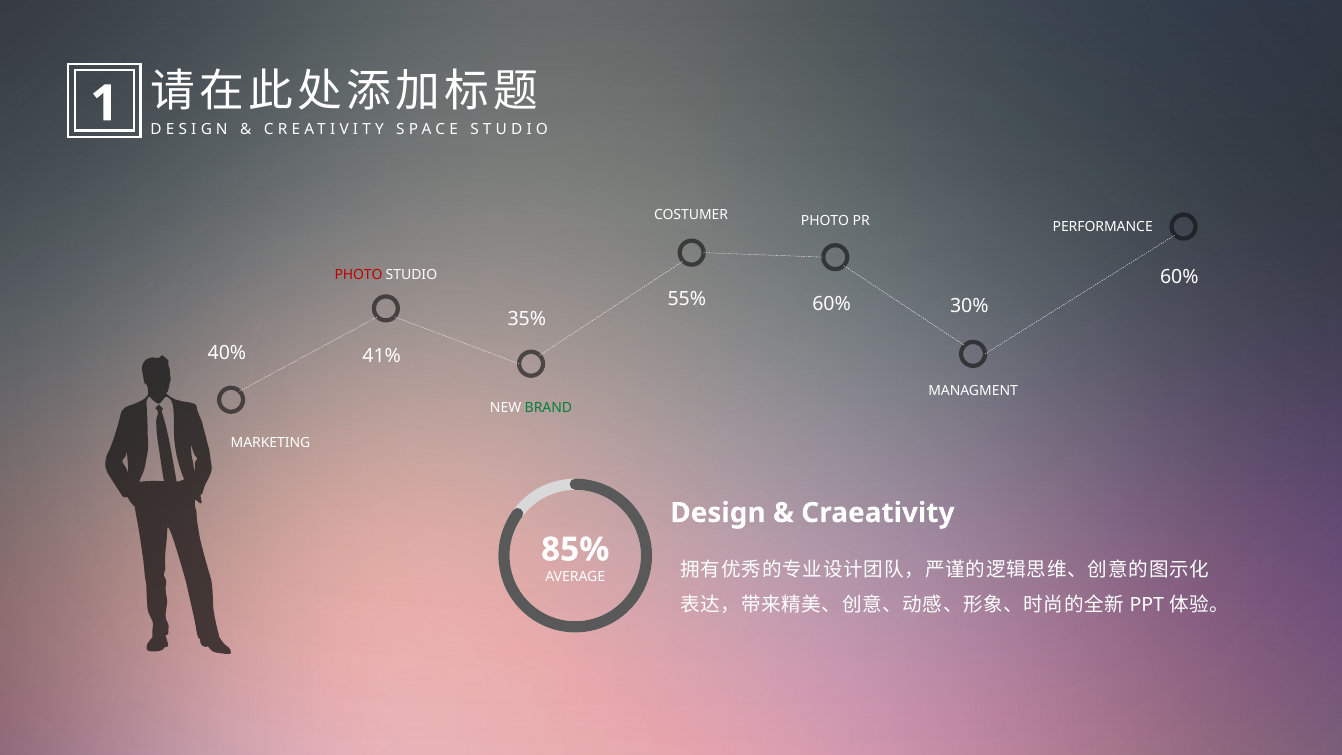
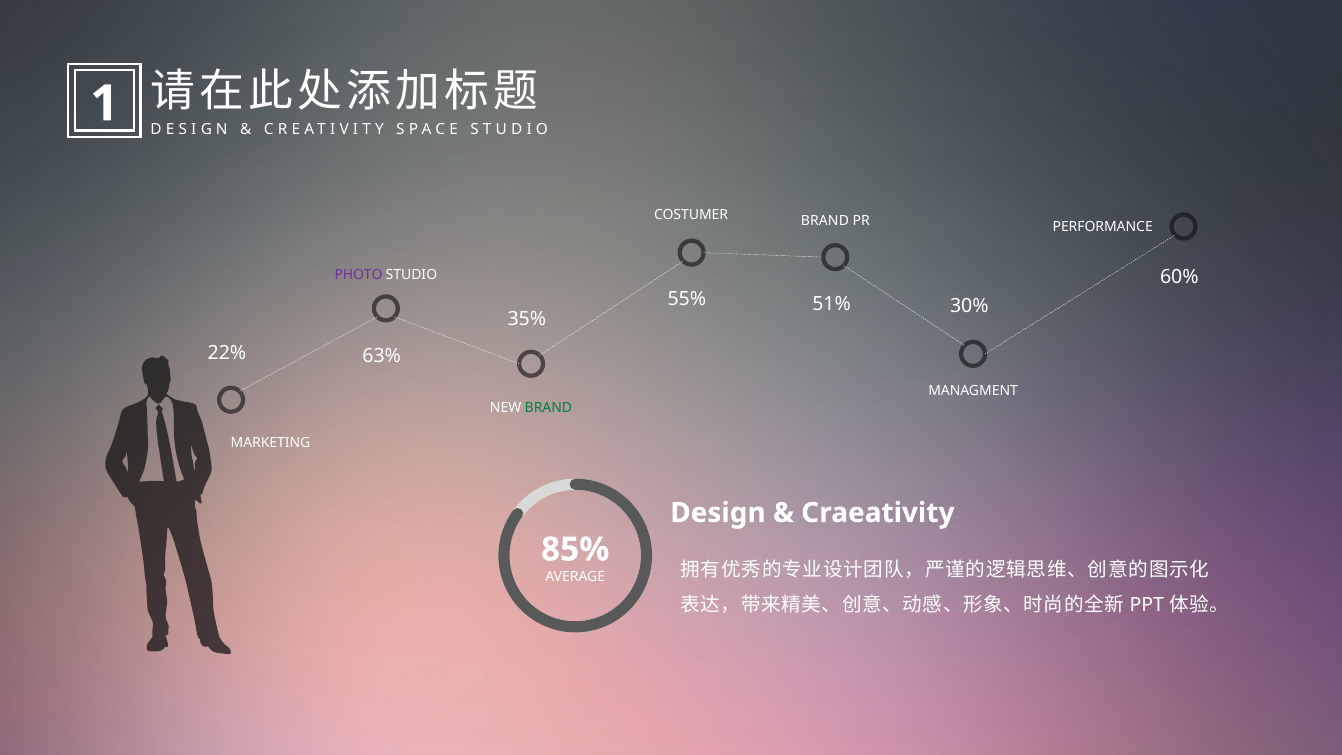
COSTUMER PHOTO: PHOTO -> BRAND (825, 221)
PHOTO colour: red -> purple (359, 274)
55% 60%: 60% -> 51% (832, 304)
40%: 40% -> 22% (227, 353)
41%: 41% -> 63% (382, 356)
